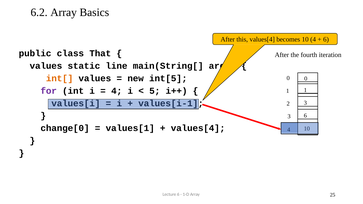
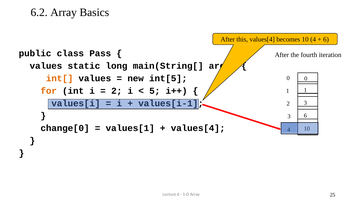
That: That -> Pass (100, 53)
line: line -> long (117, 66)
for colour: purple -> orange (49, 91)
4: 4 -> 2 (117, 91)
